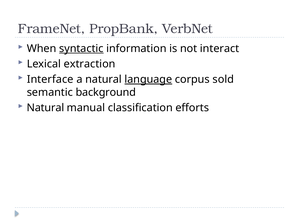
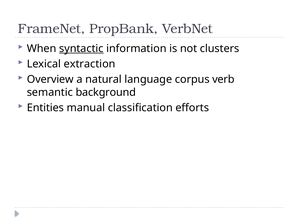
interact: interact -> clusters (220, 49)
Interface: Interface -> Overview (50, 79)
language underline: present -> none (148, 79)
sold: sold -> verb (223, 79)
Natural: Natural -> Entities (45, 108)
